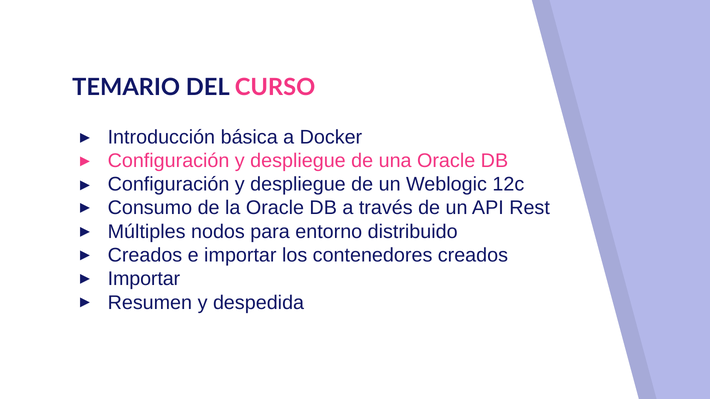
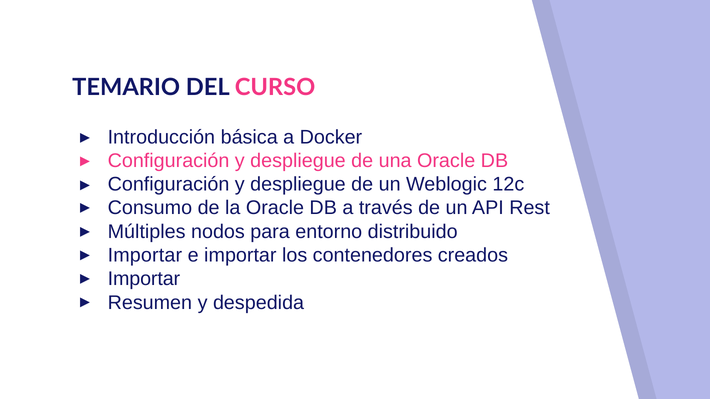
Creados: Creados -> Importar (145, 256)
